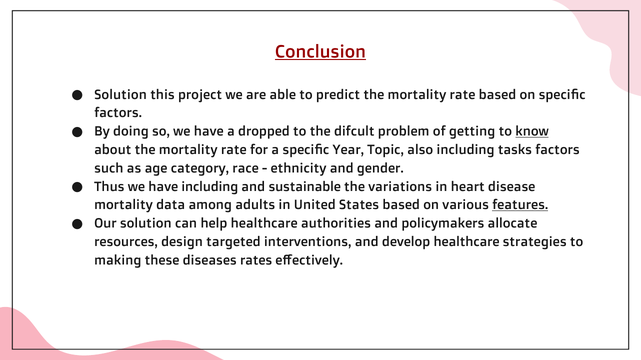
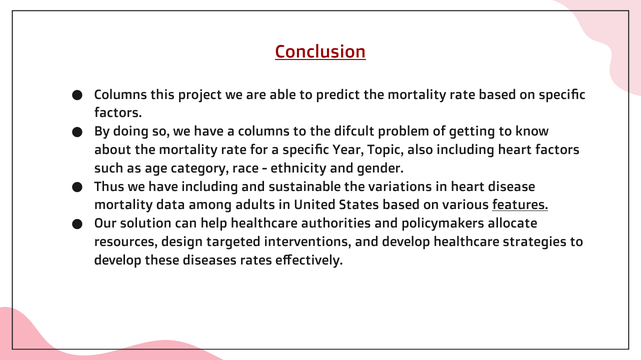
Solution: Solution -> Columns (121, 95)
a dropped: dropped -> columns (264, 132)
know underline: present -> none (532, 132)
including tasks: tasks -> heart (515, 150)
making: making -> develop (118, 261)
